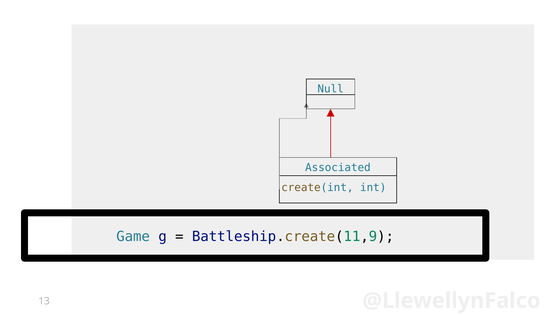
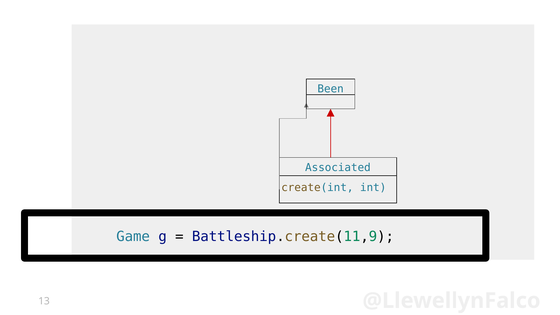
Null: Null -> Been (331, 89)
